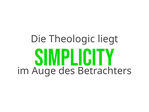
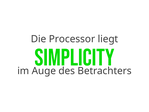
Theologic: Theologic -> Processor (72, 39)
